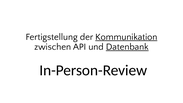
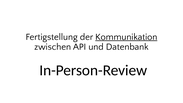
Datenbank underline: present -> none (127, 47)
